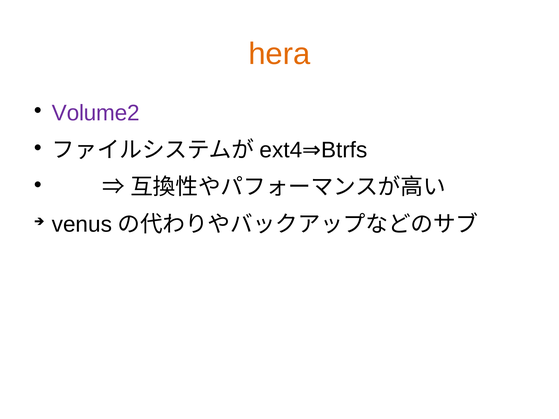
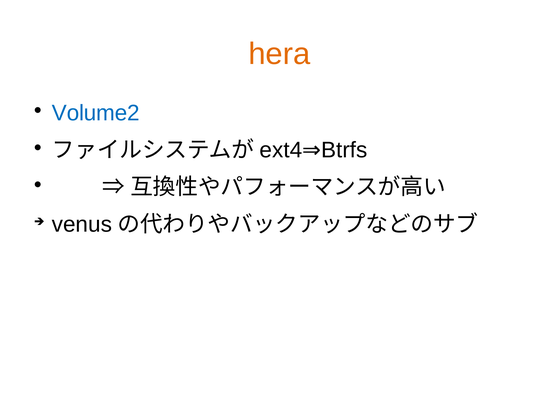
Volume2 colour: purple -> blue (96, 113)
